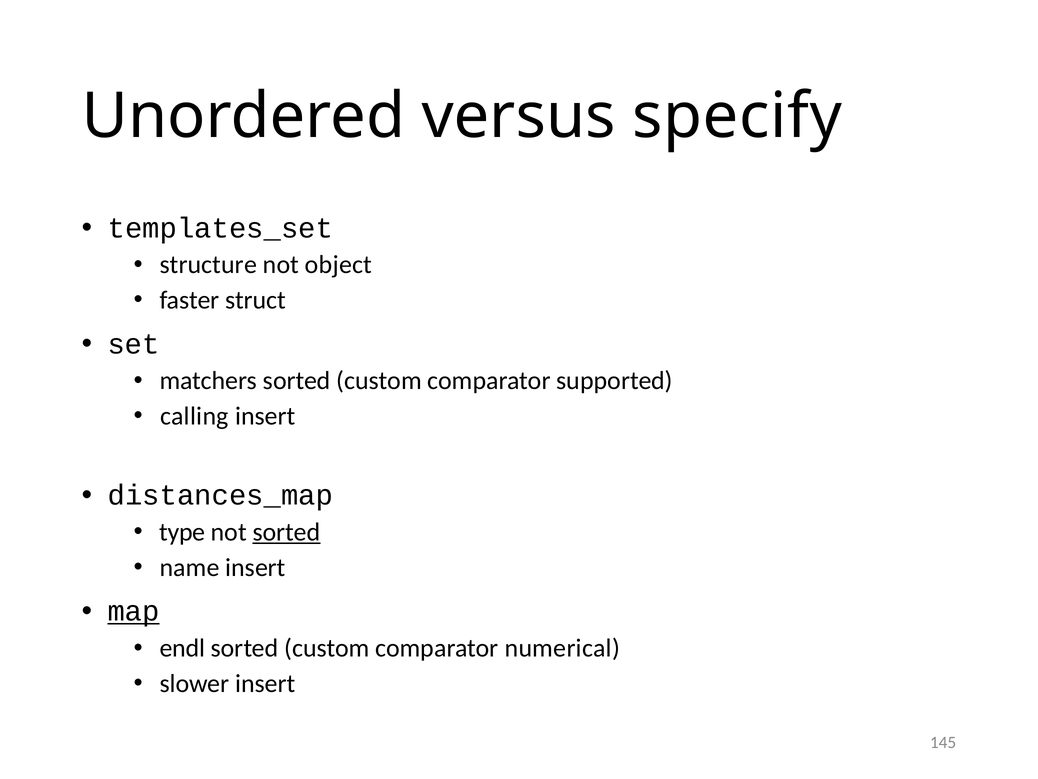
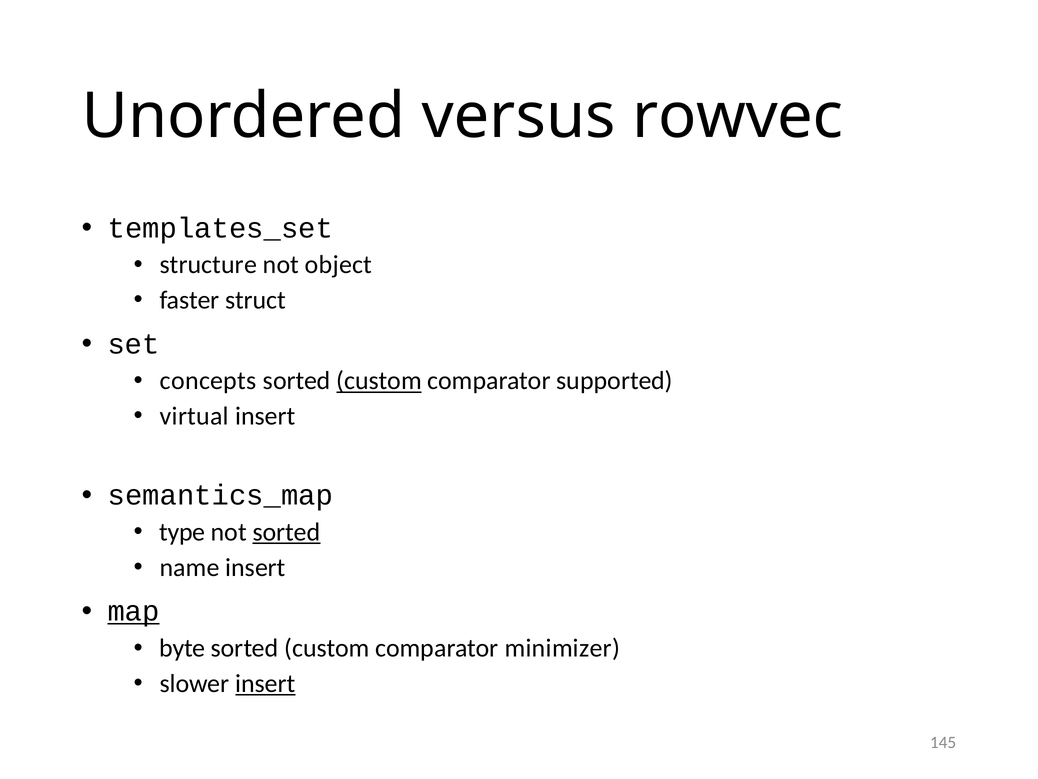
specify: specify -> rowvec (738, 116)
matchers: matchers -> concepts (208, 381)
custom underline: none -> present (379, 381)
calling: calling -> virtual (194, 416)
distances_map: distances_map -> semantics_map (220, 495)
endl: endl -> byte (182, 648)
numerical: numerical -> minimizer (562, 648)
insert underline: none -> present (265, 683)
